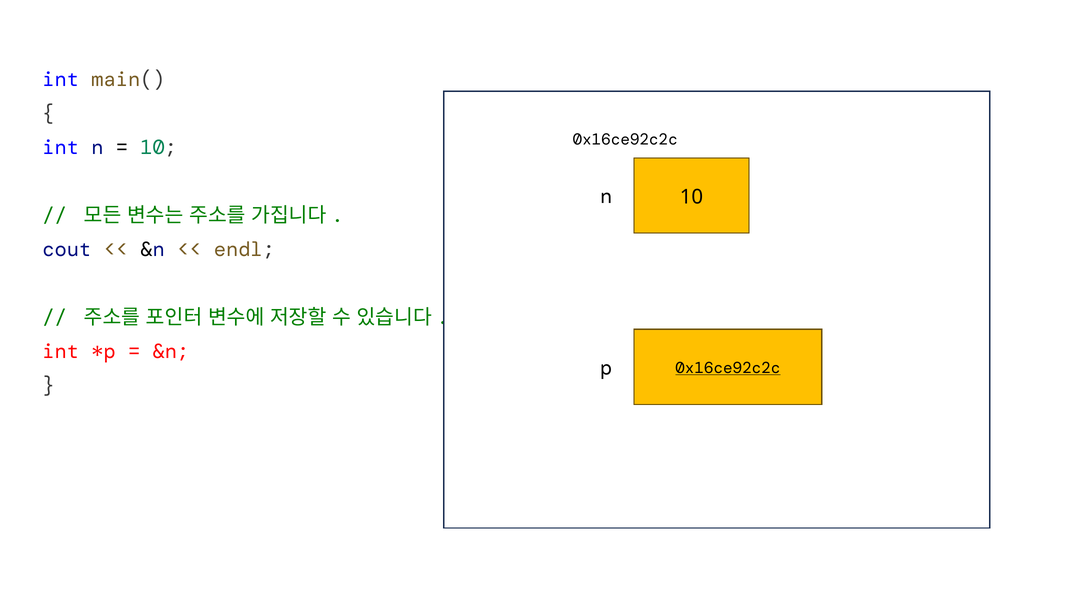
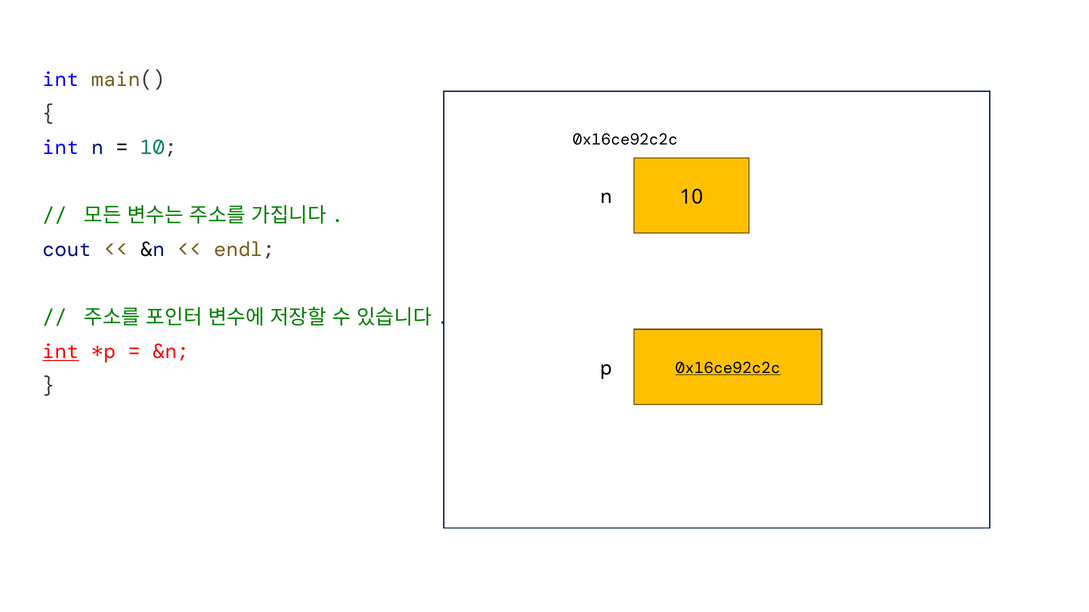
int underline: none -> present (61, 352)
